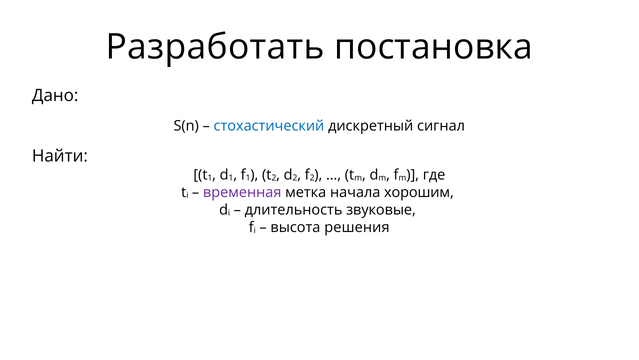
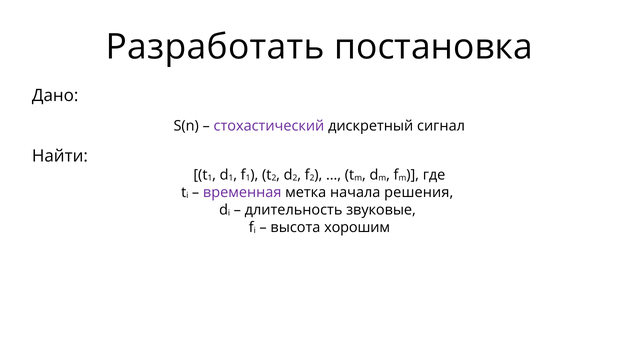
стохастический colour: blue -> purple (269, 126)
хорошим: хорошим -> решения (419, 192)
решения: решения -> хорошим (357, 227)
